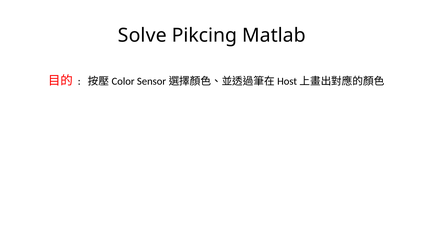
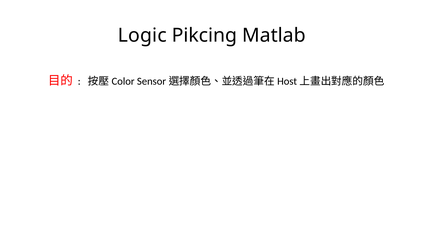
Solve: Solve -> Logic (142, 36)
